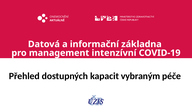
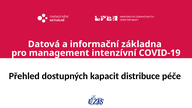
vybraným: vybraným -> distribuce (141, 76)
